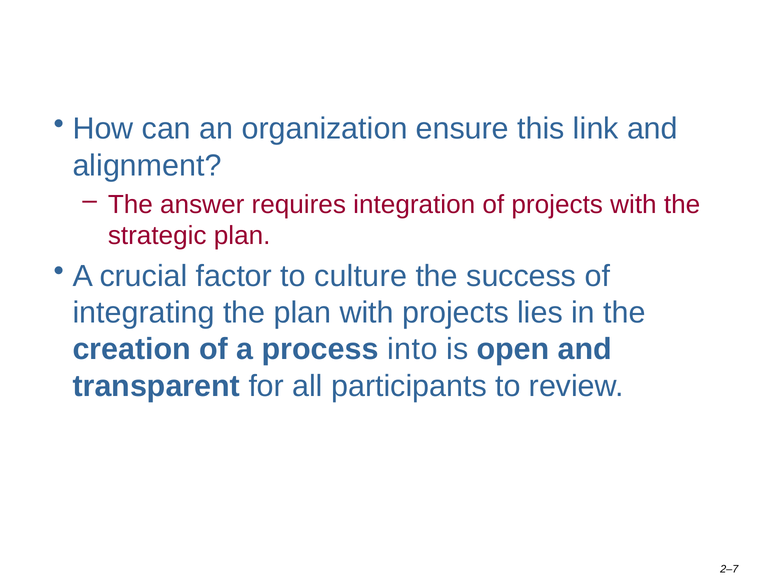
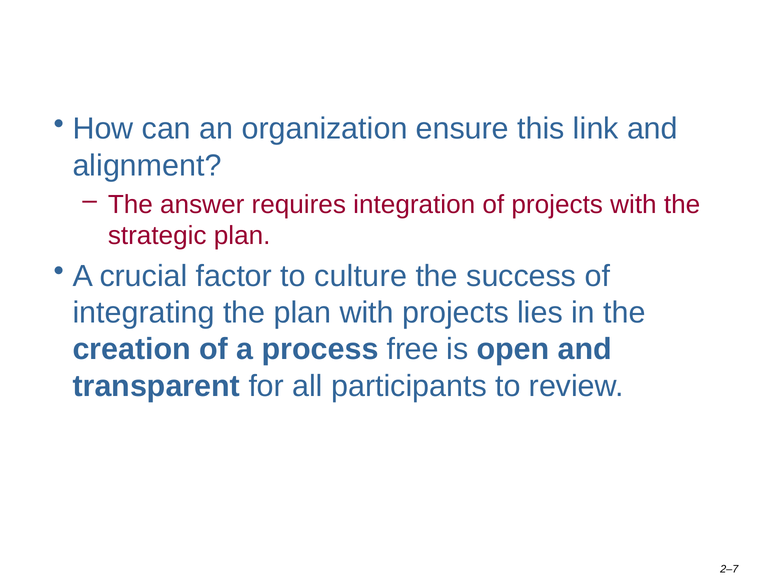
into: into -> free (413, 349)
